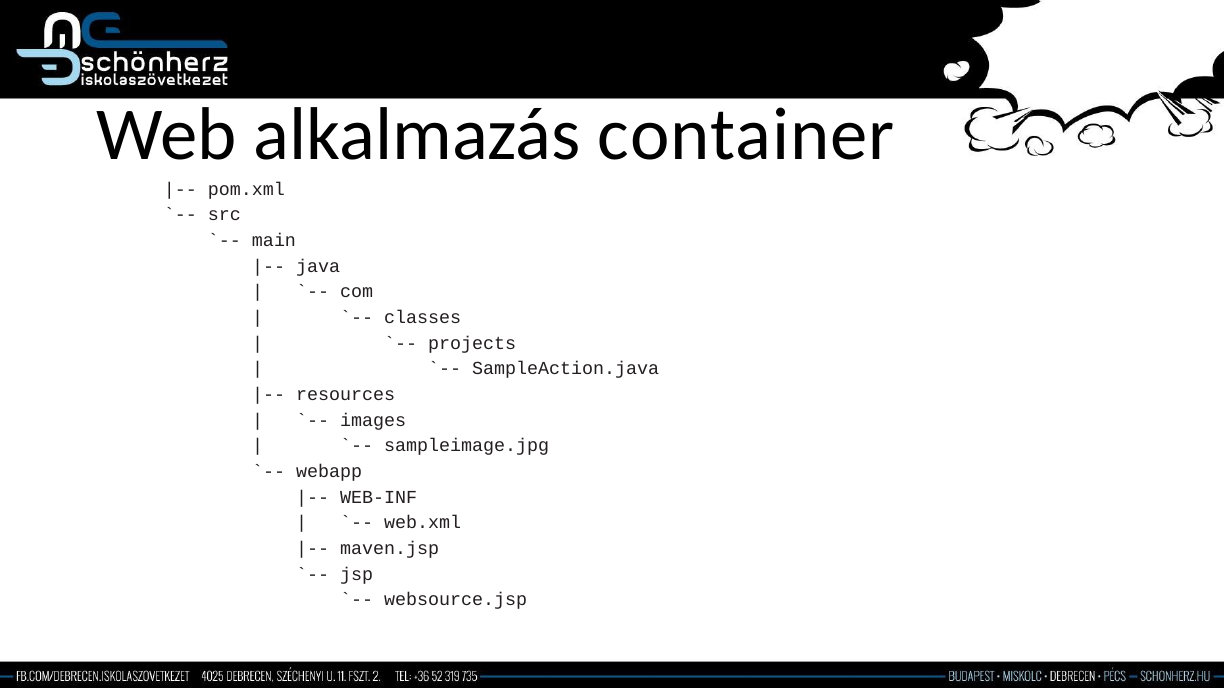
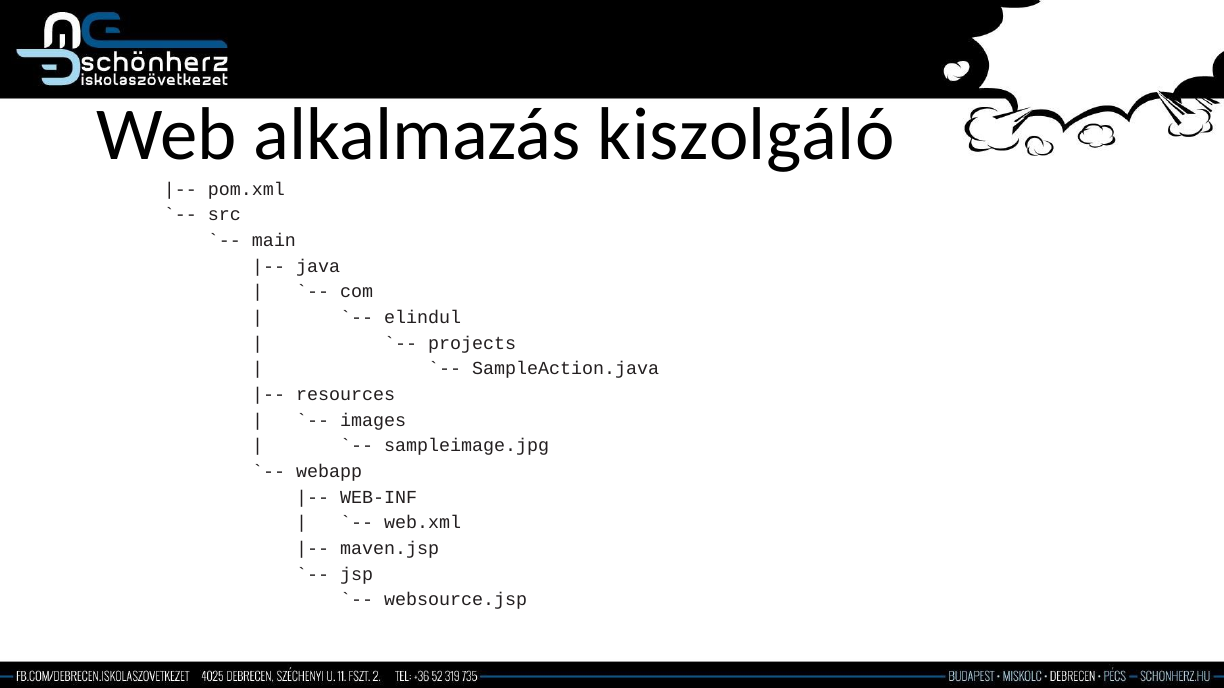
container: container -> kiszolgáló (746, 135)
classes: classes -> elindul (423, 318)
